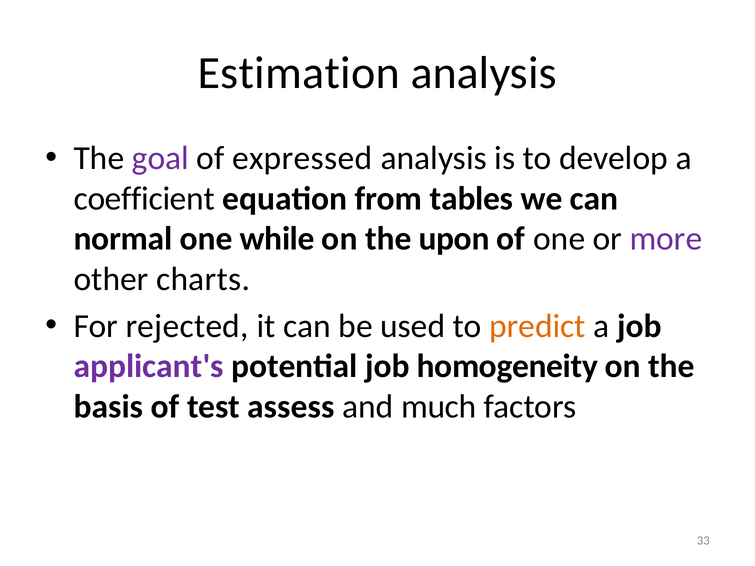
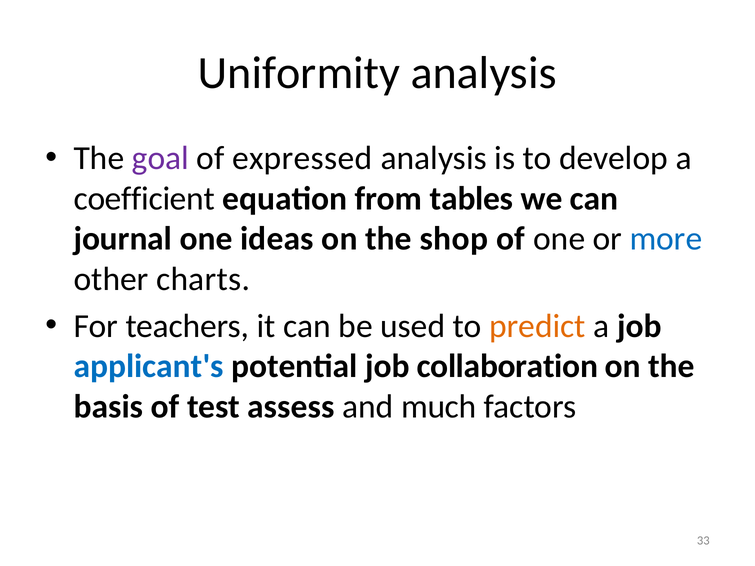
Estimation: Estimation -> Uniformity (299, 73)
normal: normal -> journal (123, 239)
while: while -> ideas (277, 239)
upon: upon -> shop (454, 239)
more colour: purple -> blue (666, 239)
rejected: rejected -> teachers (187, 326)
applicant's colour: purple -> blue (149, 366)
homogeneity: homogeneity -> collaboration (507, 366)
